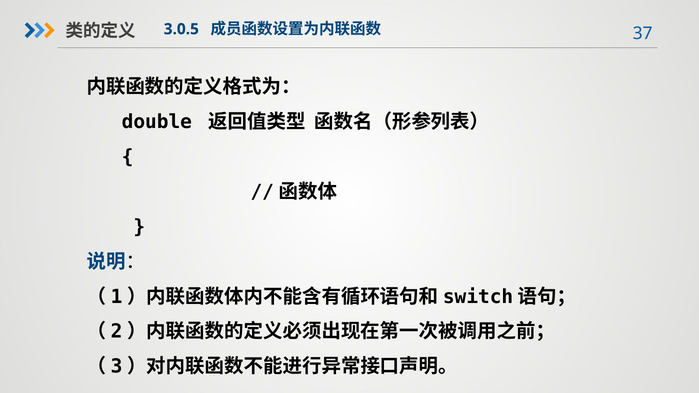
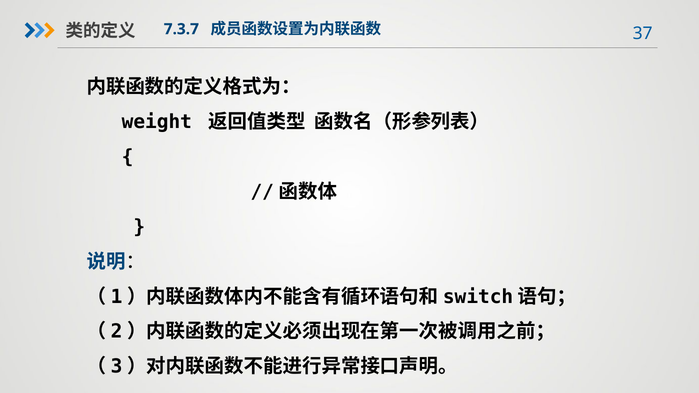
3.0.5: 3.0.5 -> 7.3.7 (181, 29)
double: double -> weight (157, 122)
